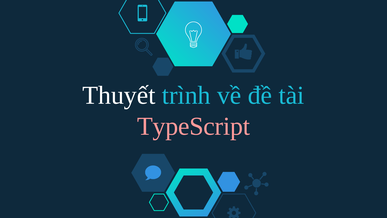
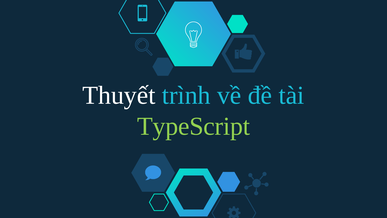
TypeScript colour: pink -> light green (194, 126)
